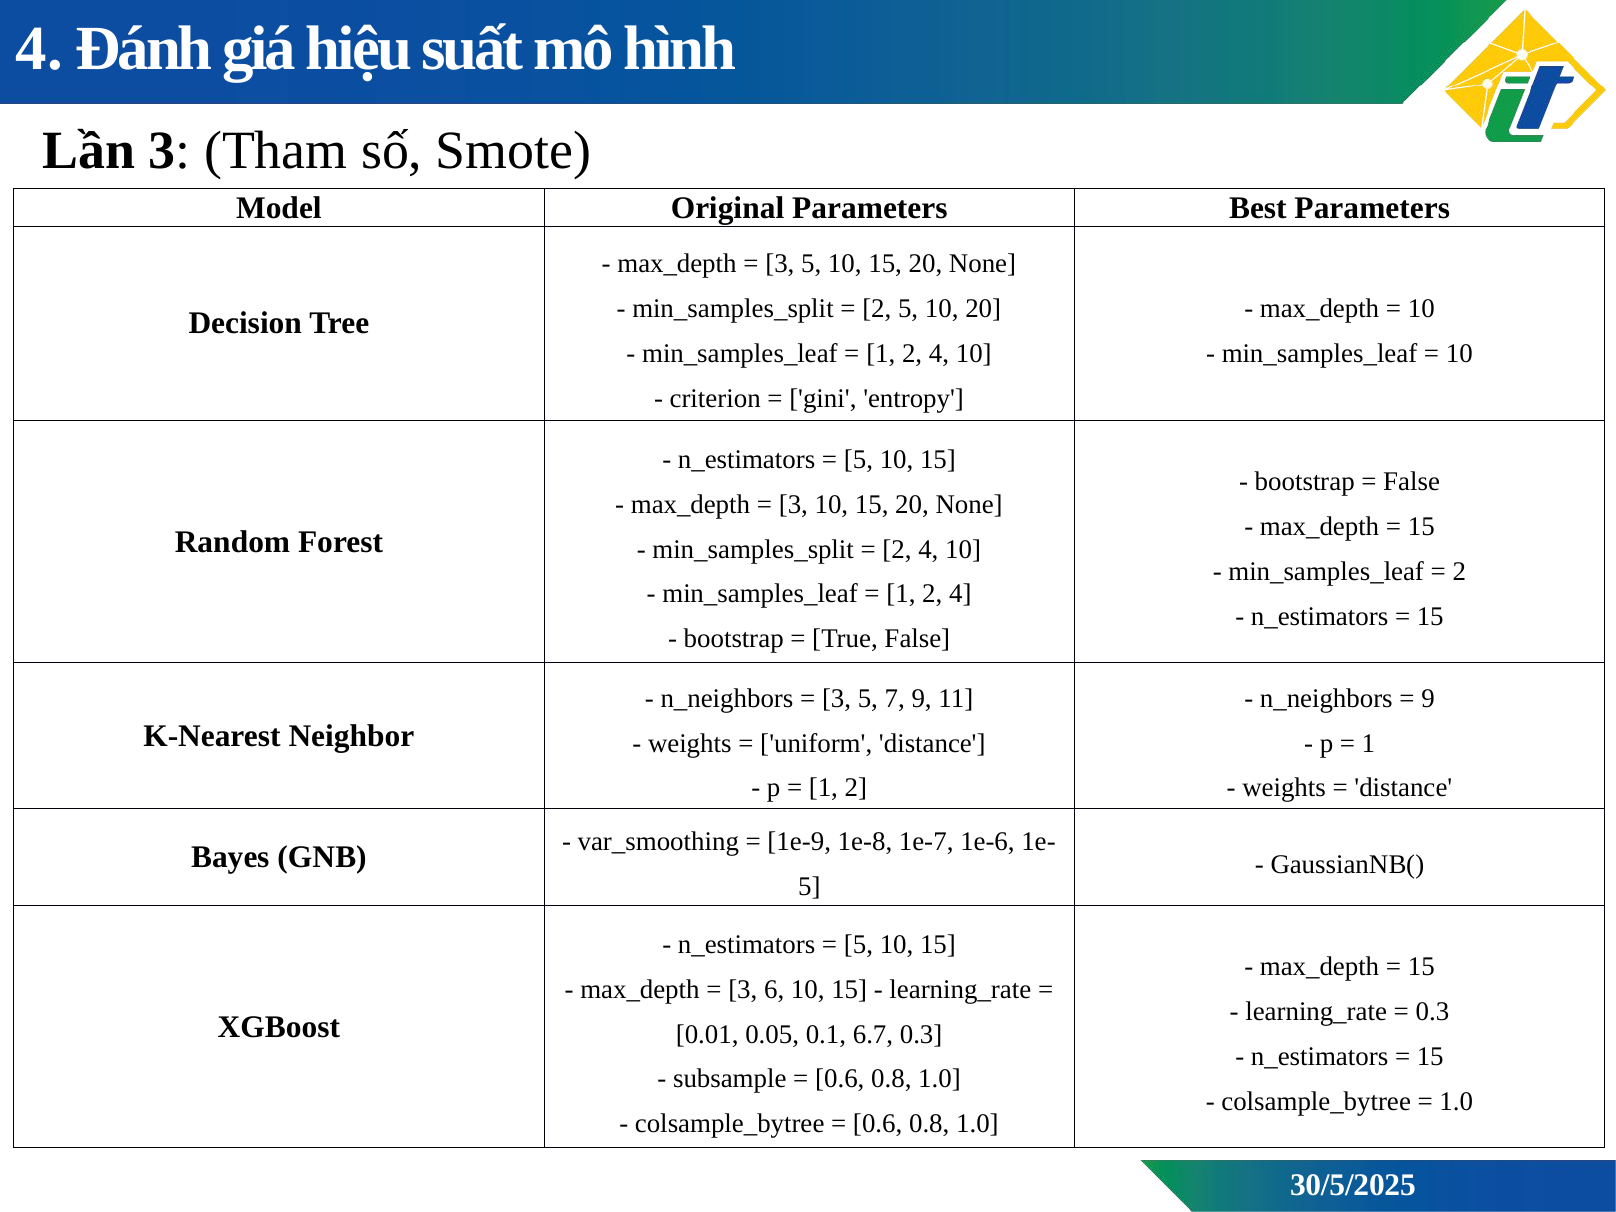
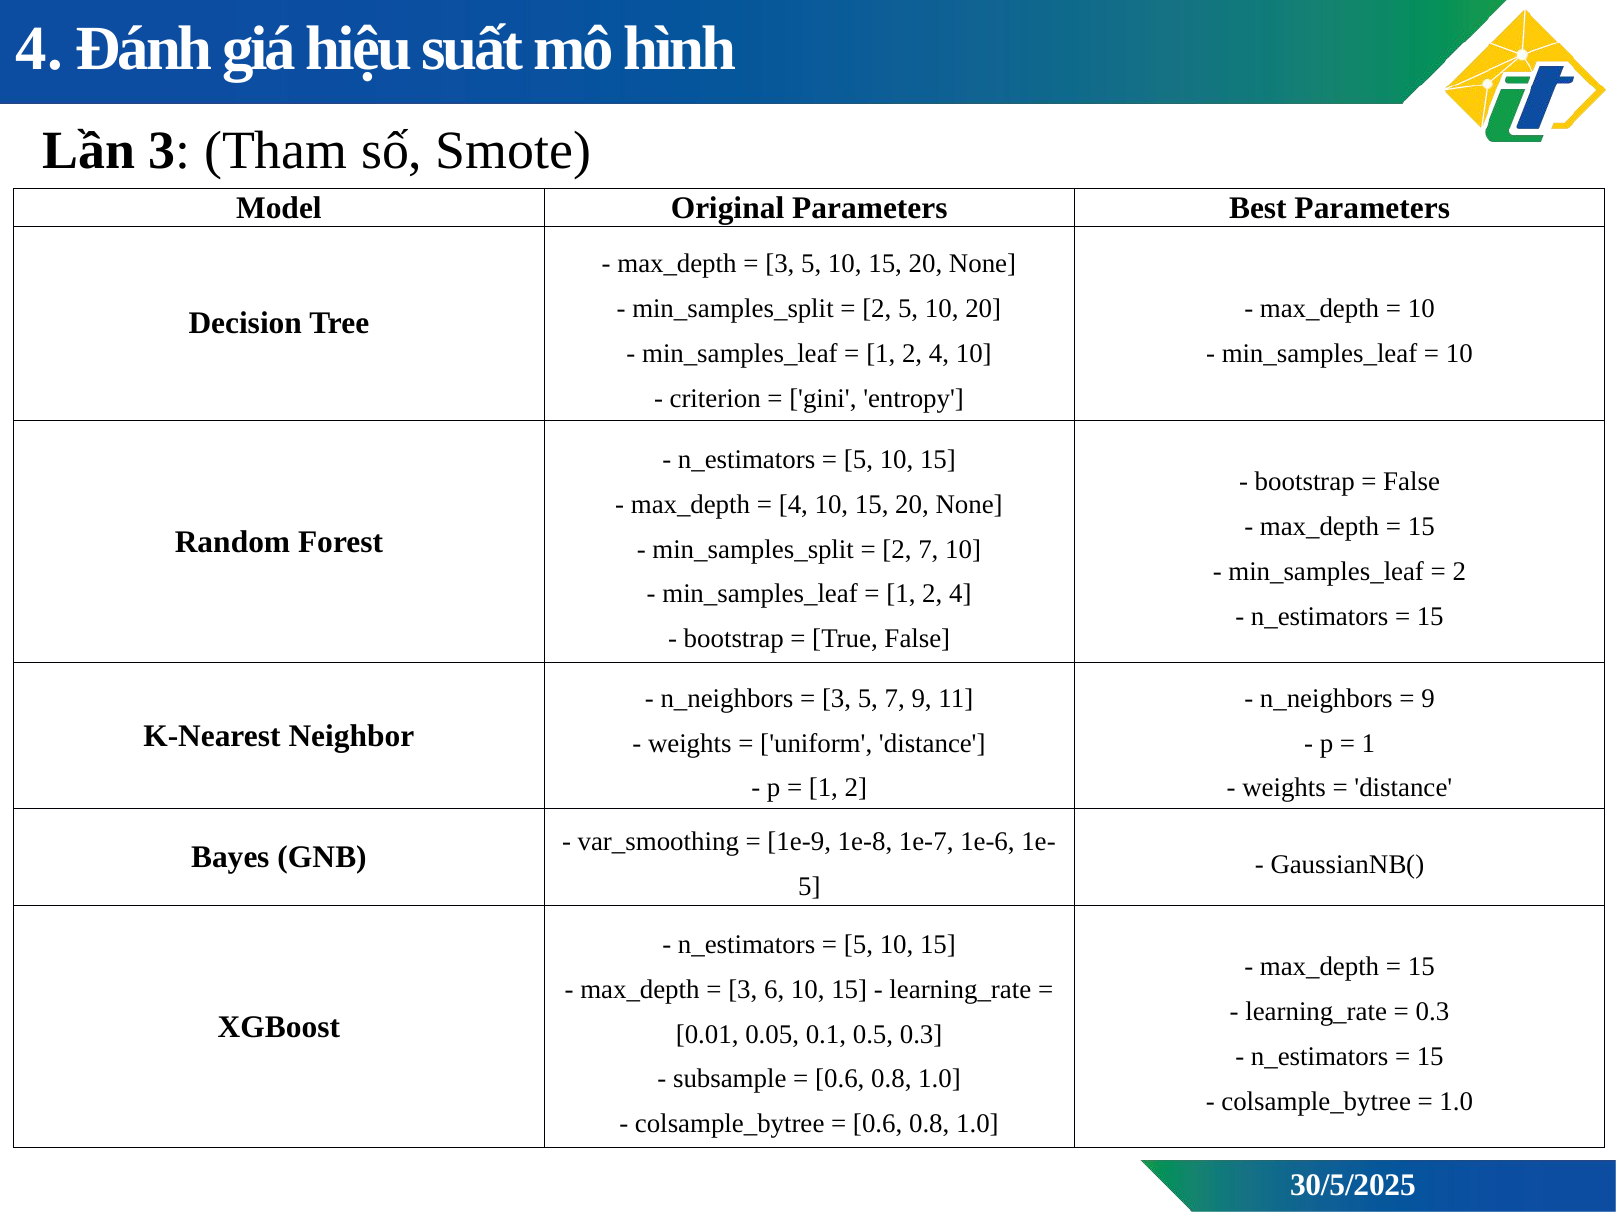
3: 3 -> 4 (793, 504)
4: 4 -> 7 (928, 549)
6.7: 6.7 -> 0.5 (873, 1034)
